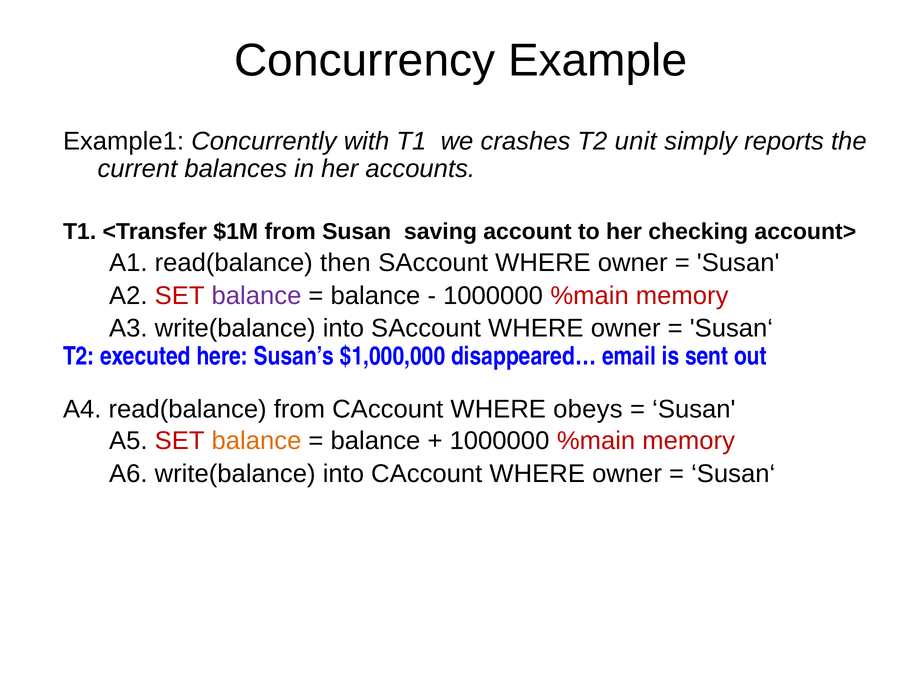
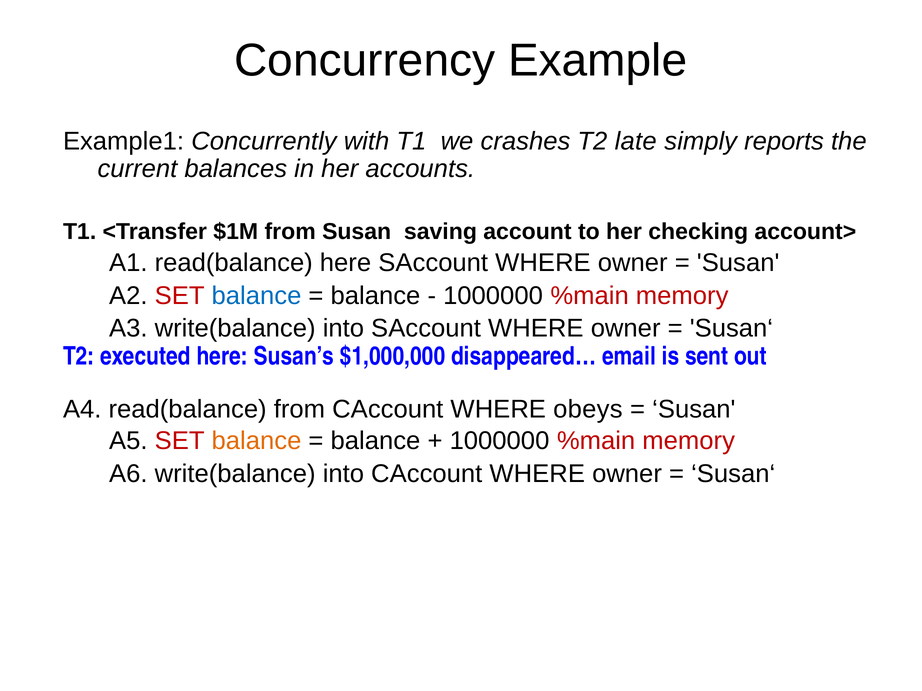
unit: unit -> late (636, 141)
read(balance then: then -> here (345, 263)
balance colour: purple -> blue (257, 296)
